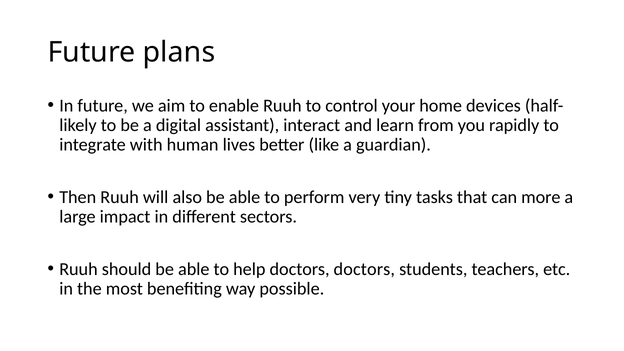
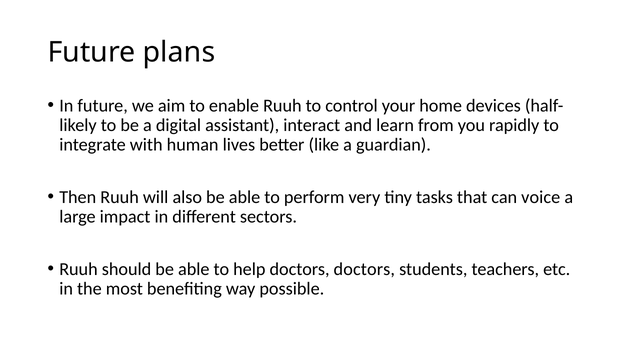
more: more -> voice (541, 197)
